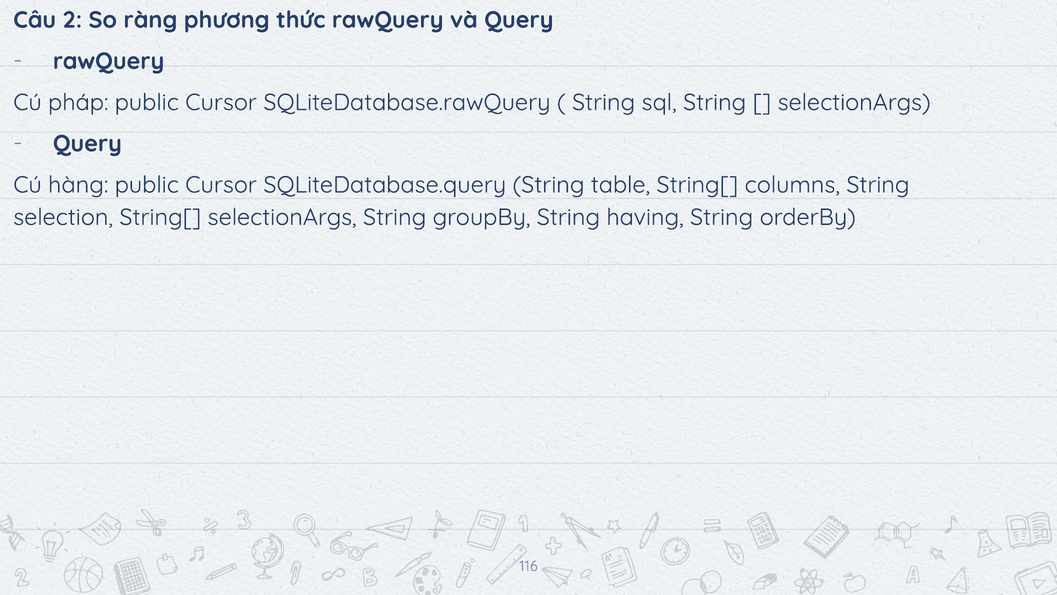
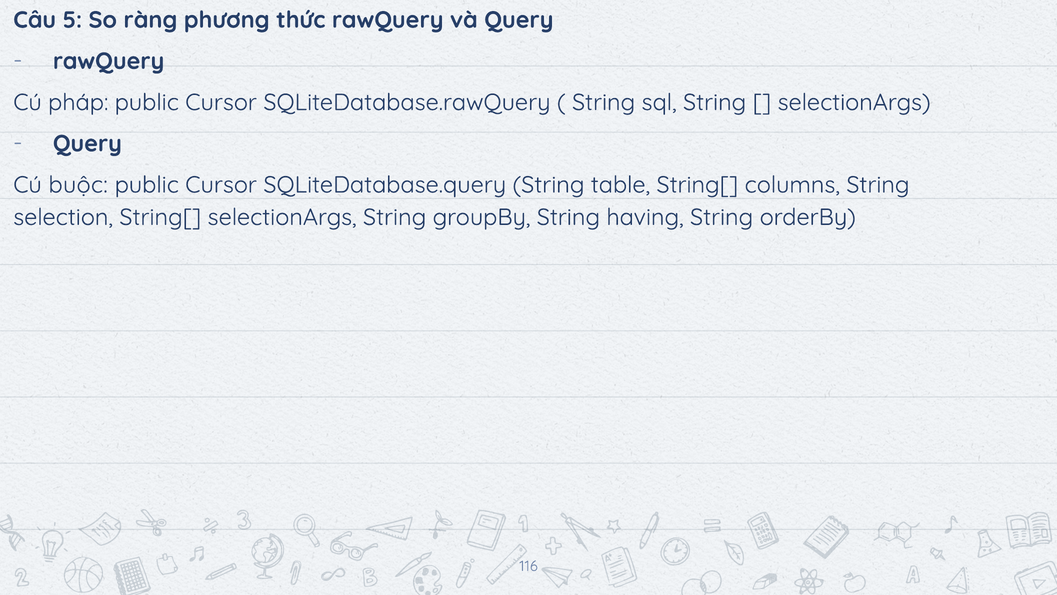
2: 2 -> 5 (72, 20)
hàng: hàng -> buộc (78, 185)
